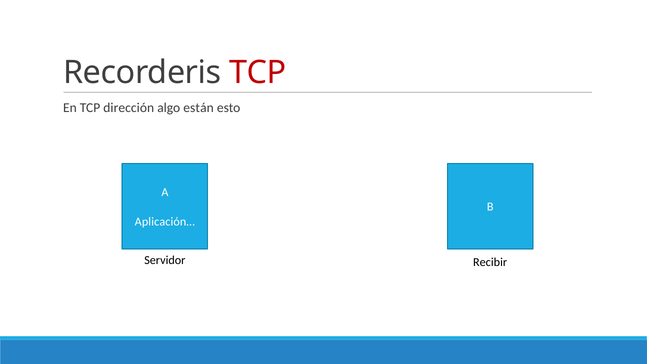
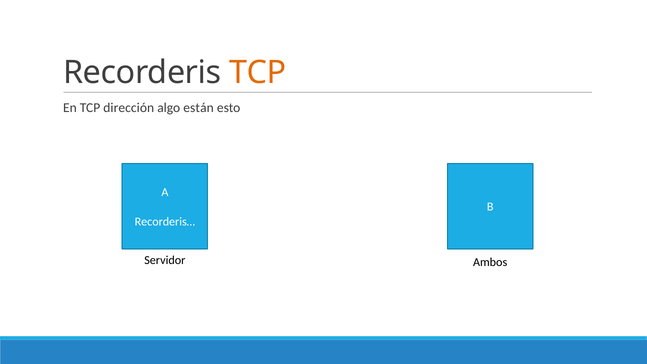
TCP colour: red -> orange (258, 72)
Aplicación…: Aplicación… -> Recorderis… (165, 222)
Recibir: Recibir -> Ambos (490, 262)
